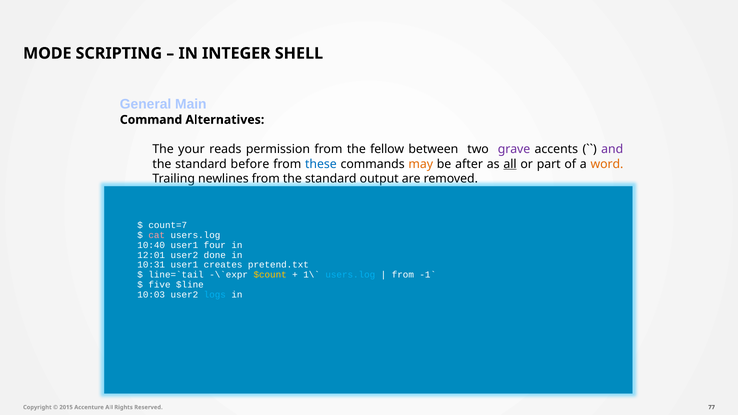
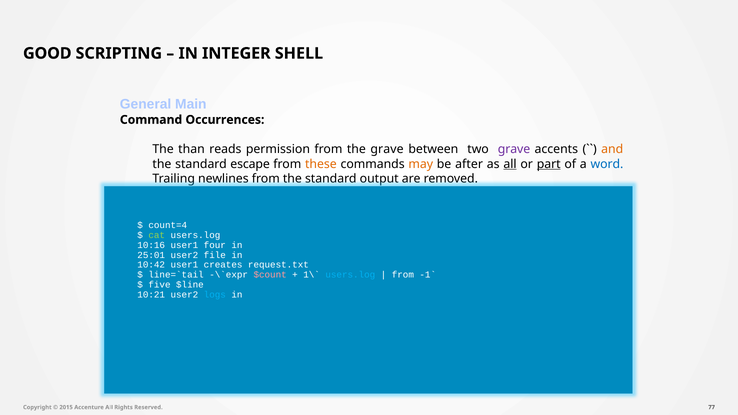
MODE: MODE -> GOOD (47, 53)
Alternatives: Alternatives -> Occurrences (225, 120)
your: your -> than (192, 149)
the fellow: fellow -> grave (387, 149)
and colour: purple -> orange (612, 149)
before: before -> escape (250, 164)
these colour: blue -> orange (321, 164)
part underline: none -> present (549, 164)
word colour: orange -> blue (607, 164)
count=7: count=7 -> count=4 (168, 225)
cat colour: pink -> light green (157, 235)
10:40: 10:40 -> 10:16 (151, 245)
12:01: 12:01 -> 25:01 (151, 255)
done: done -> file (215, 255)
10:31: 10:31 -> 10:42 (151, 265)
pretend.txt: pretend.txt -> request.txt (278, 265)
$count colour: yellow -> pink (270, 275)
10:03: 10:03 -> 10:21 (151, 295)
